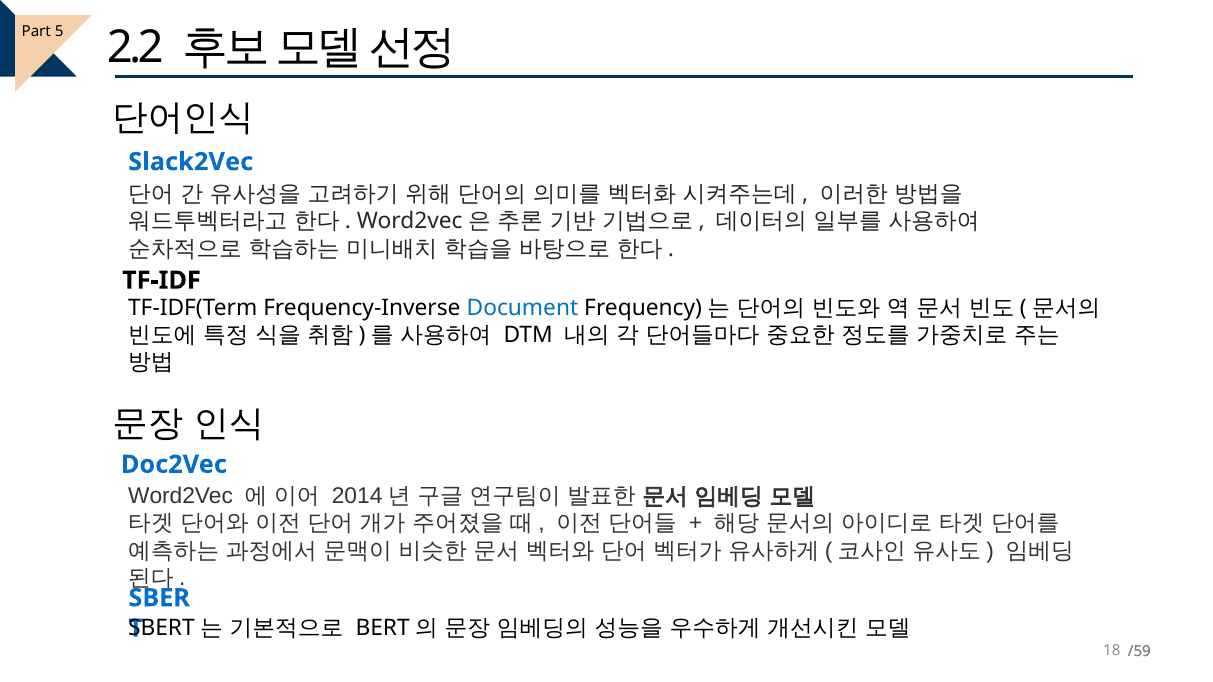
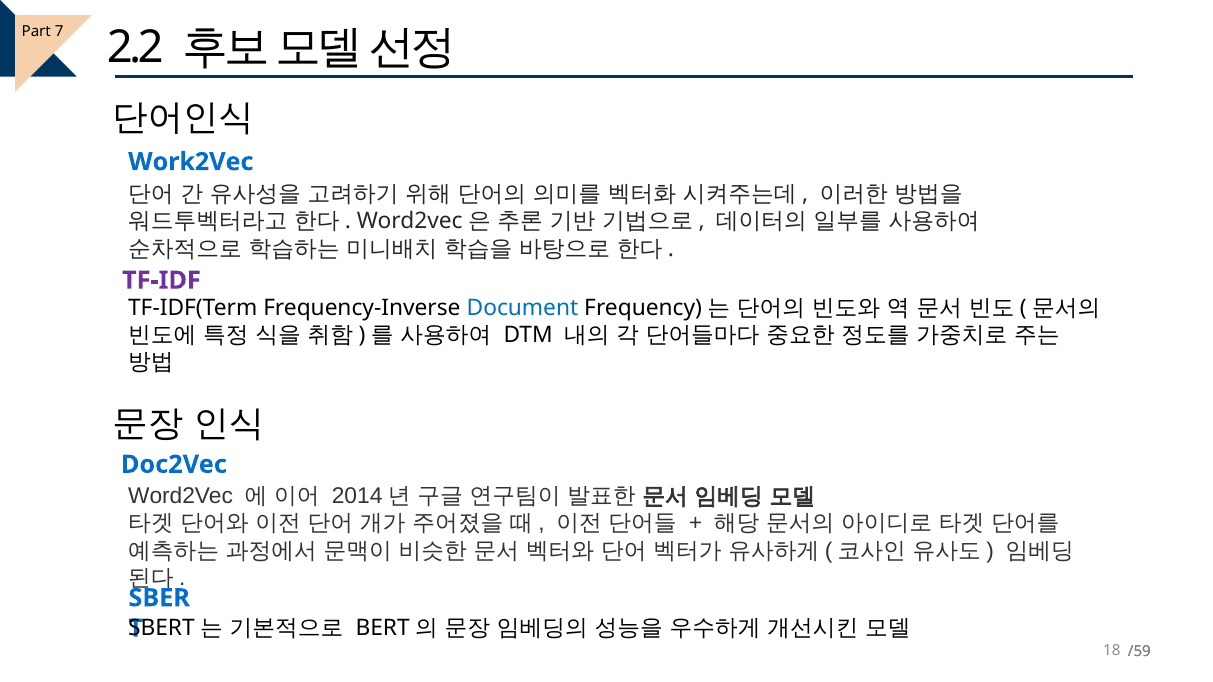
5: 5 -> 7 (59, 31)
Slack2Vec: Slack2Vec -> Work2Vec (191, 162)
TF-IDF colour: black -> purple (161, 281)
